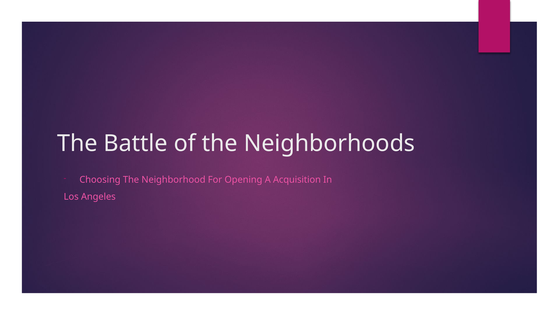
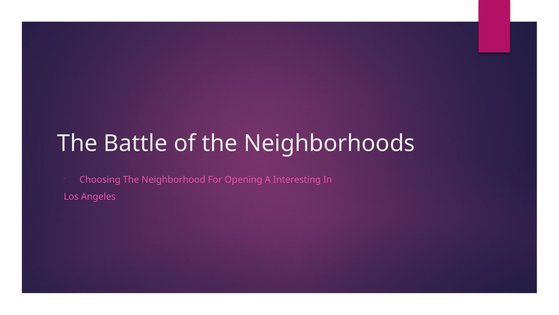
Acquisition: Acquisition -> Interesting (297, 179)
